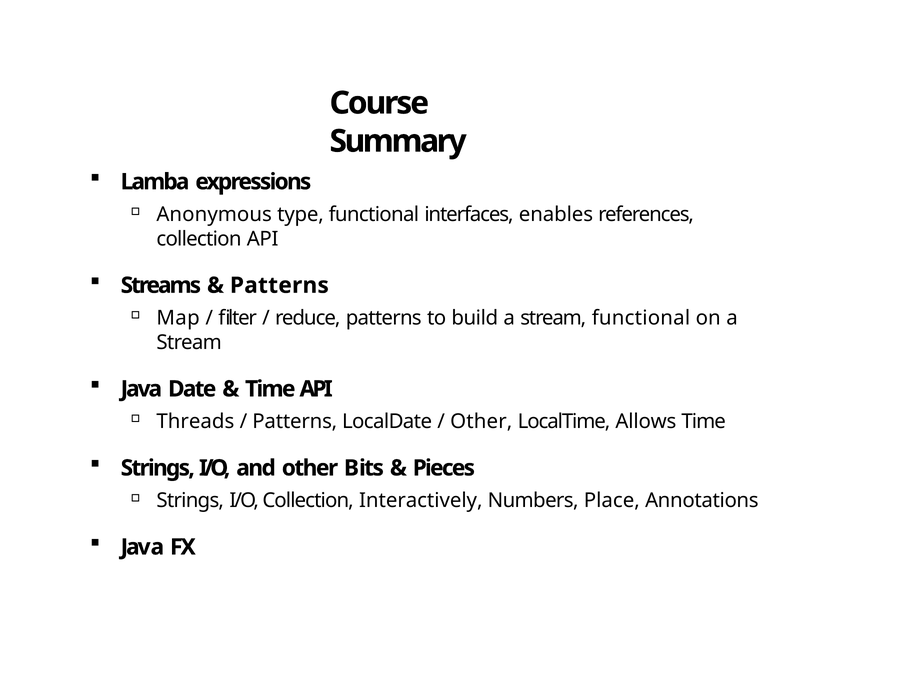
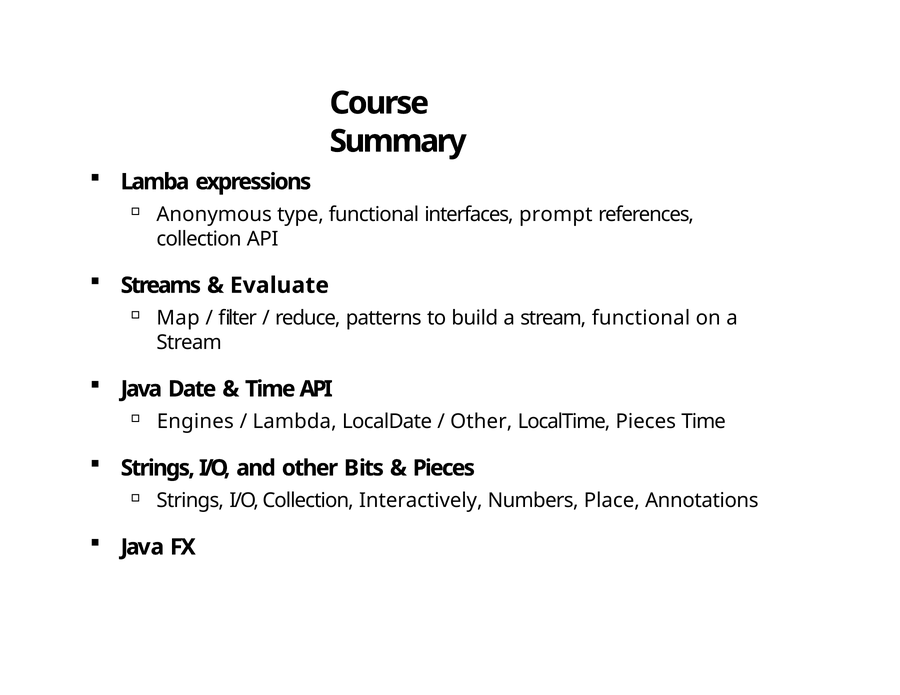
enables: enables -> prompt (556, 214)
Patterns: Patterns -> Evaluate (279, 286)
Threads: Threads -> Engines (195, 422)
Patterns: Patterns -> Lambda (295, 422)
LocalTime Allows: Allows -> Pieces (646, 422)
